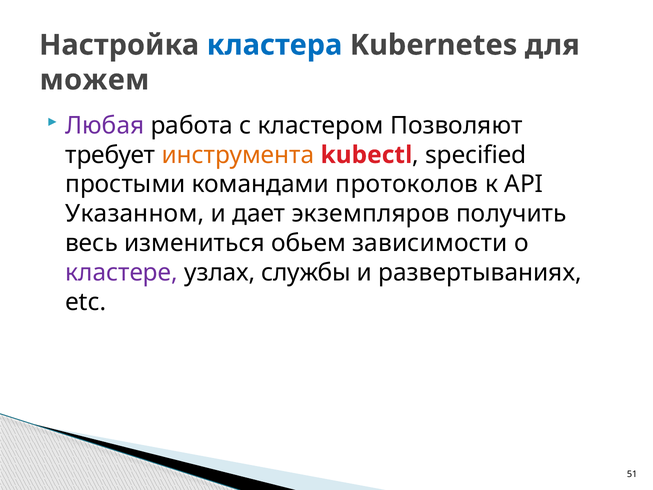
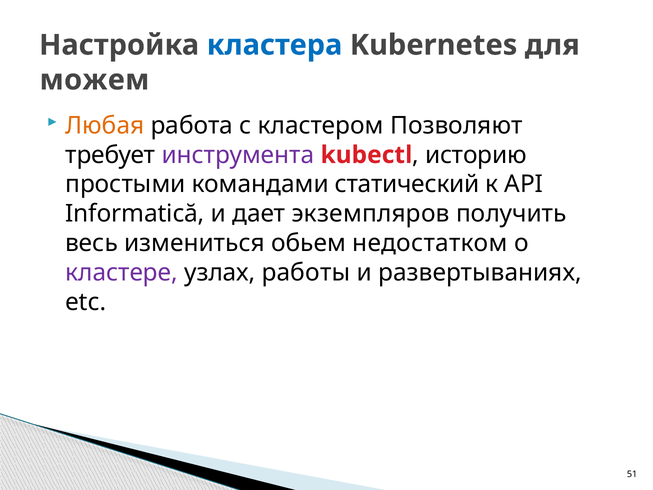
Любая colour: purple -> orange (105, 125)
инструмента colour: orange -> purple (238, 155)
specified: specified -> историю (476, 155)
протоколов: протоколов -> статический (407, 184)
Указанном: Указанном -> Informatică (135, 214)
зависимости: зависимости -> недостатком (430, 243)
службы: службы -> работы (306, 272)
